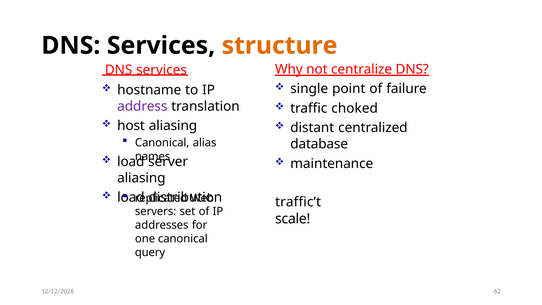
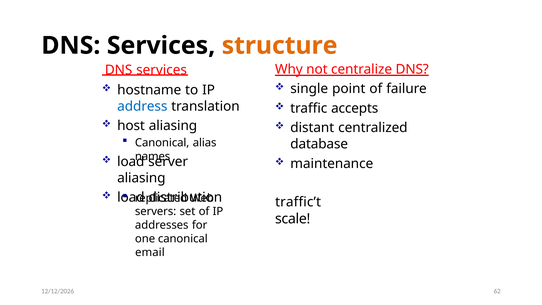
address colour: purple -> blue (142, 106)
choked: choked -> accepts (355, 108)
query: query -> email (150, 252)
